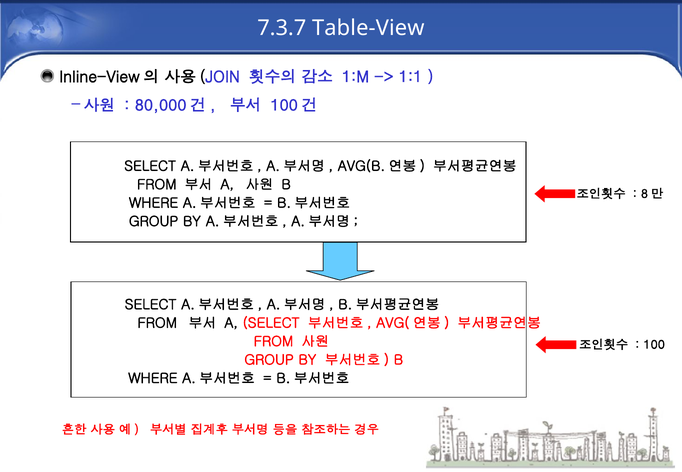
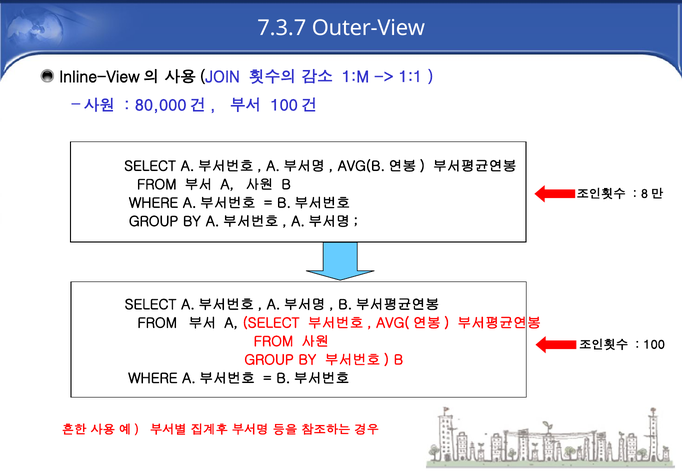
Table-View: Table-View -> Outer-View (368, 28)
